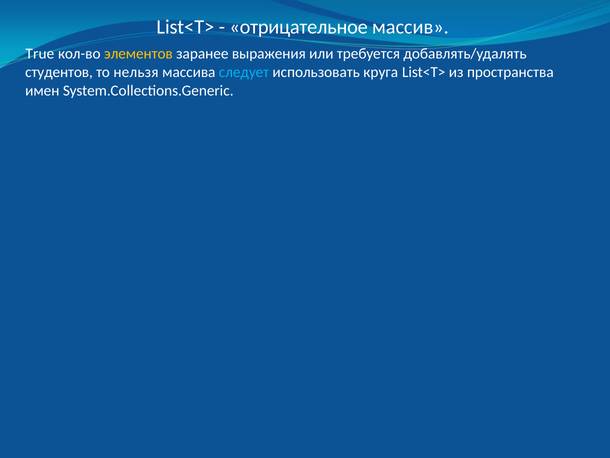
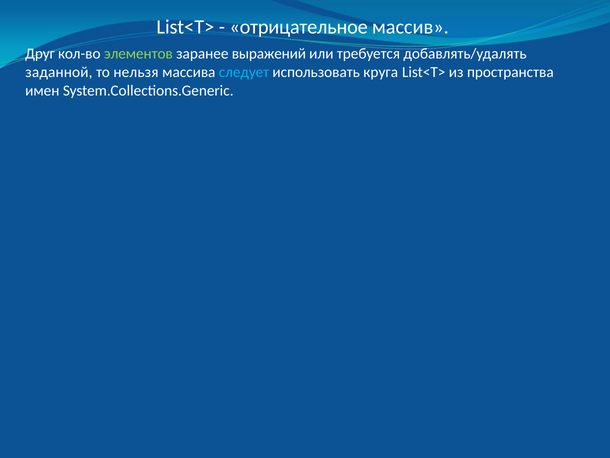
True: True -> Друг (40, 54)
элементов colour: yellow -> light green (138, 54)
выражения: выражения -> выражений (269, 54)
студентов: студентов -> заданной (59, 72)
